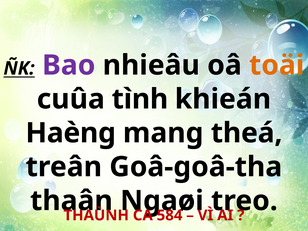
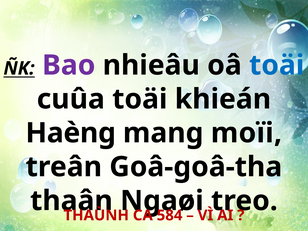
toäi colour: orange -> blue (277, 65)
cuûa tình: tình -> toäi (140, 99)
theá: theá -> moïi (246, 133)
